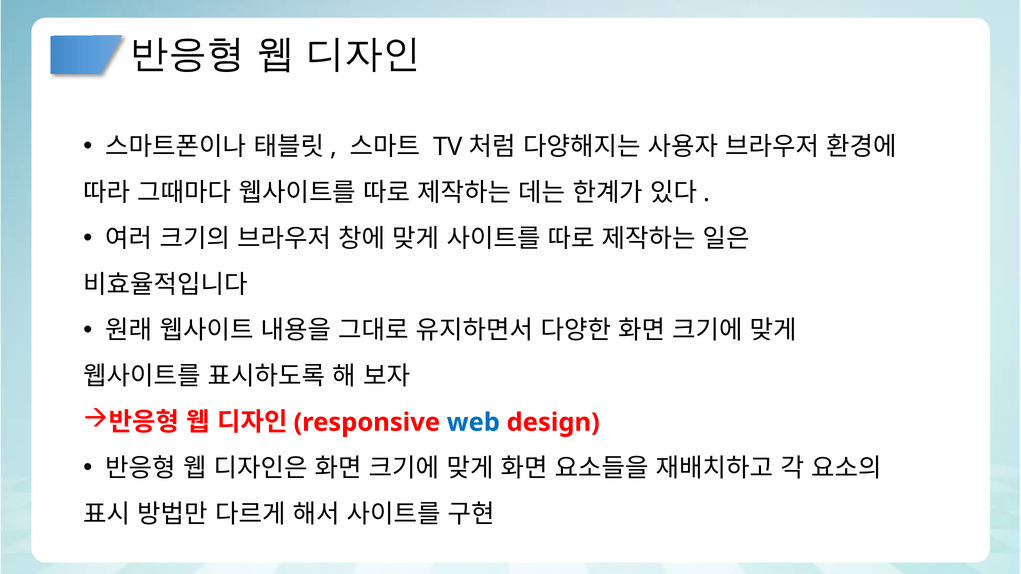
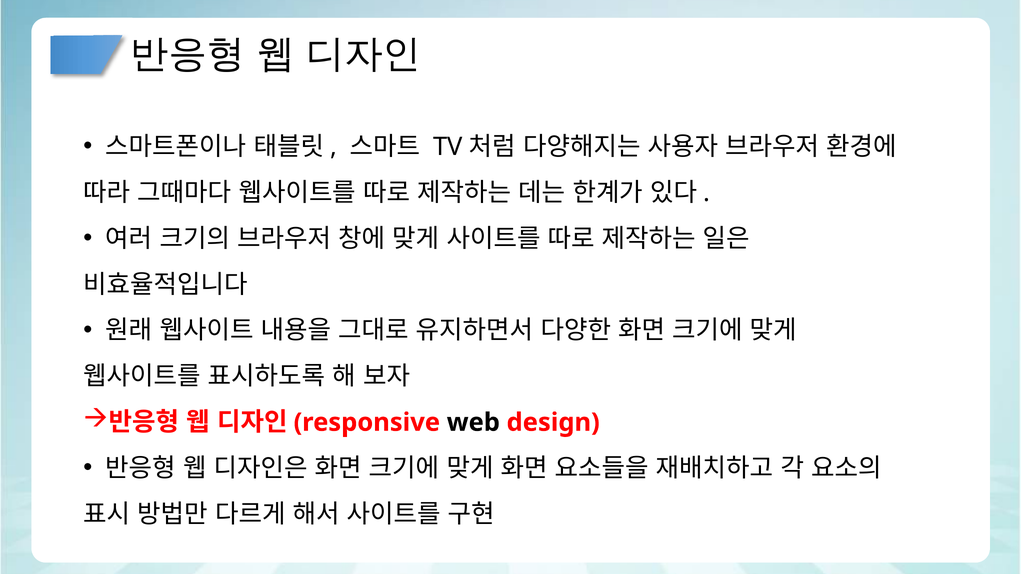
web colour: blue -> black (473, 423)
